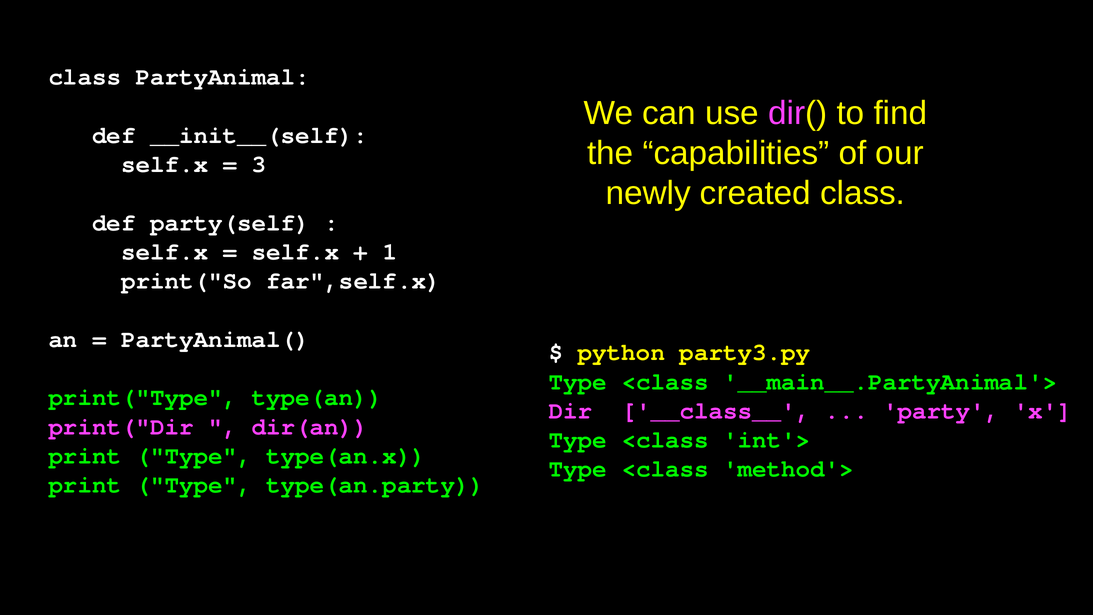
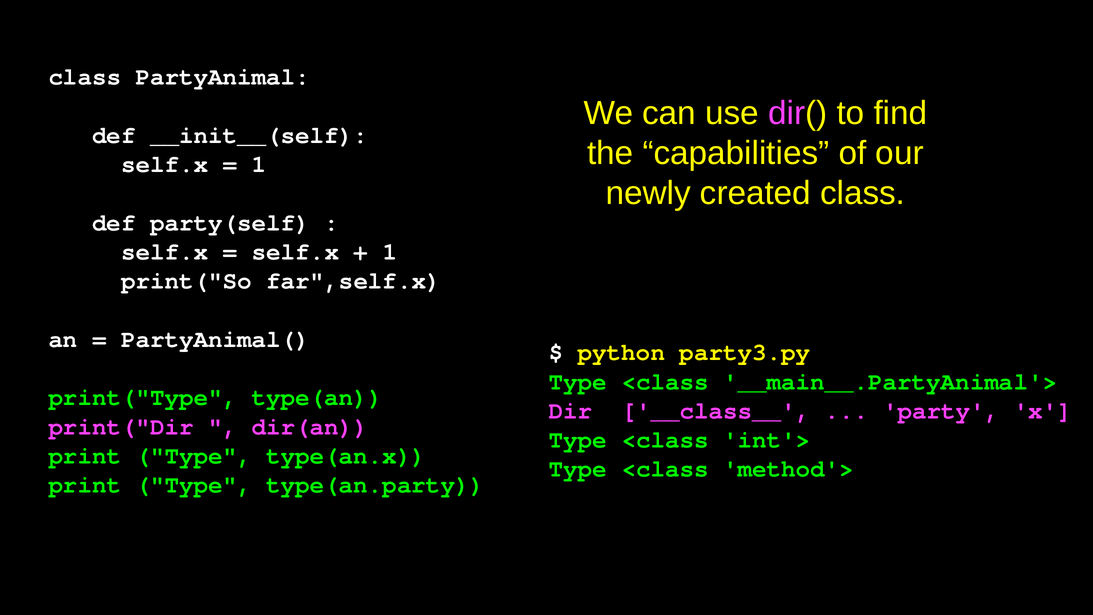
3: 3 -> 1 (259, 164)
